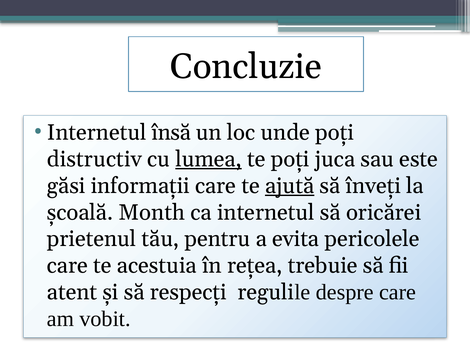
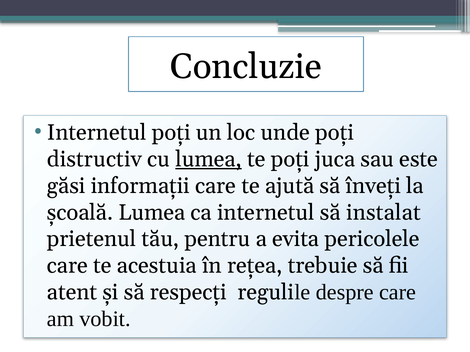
Internetul însă: însă -> poți (171, 133)
ajută underline: present -> none (290, 186)
școală Month: Month -> Lumea (152, 213)
oricărei: oricărei -> instalat (383, 213)
